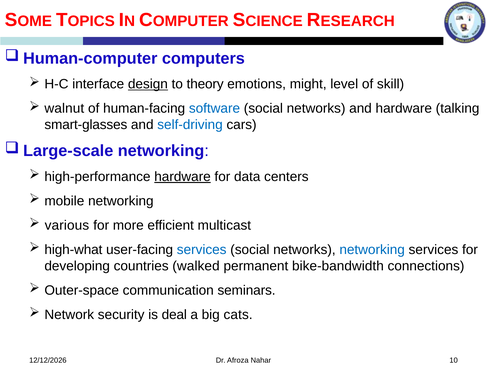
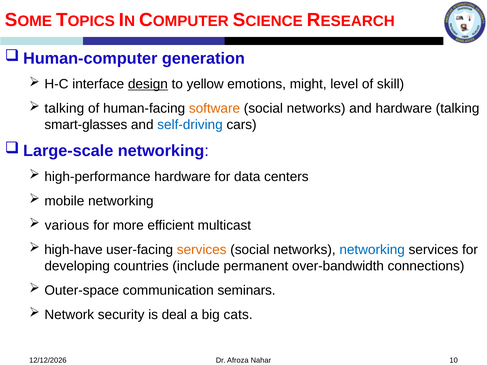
computers: computers -> generation (203, 58)
theory: theory -> yellow (205, 84)
walnut: walnut -> talking (64, 109)
software colour: blue -> orange (214, 109)
hardware underline: present -> none (183, 177)
high-what: high-what -> high-have (73, 250)
services colour: blue -> orange (202, 250)
walked: walked -> include (196, 266)
bike-bandwidth: bike-bandwidth -> over-bandwidth (338, 266)
